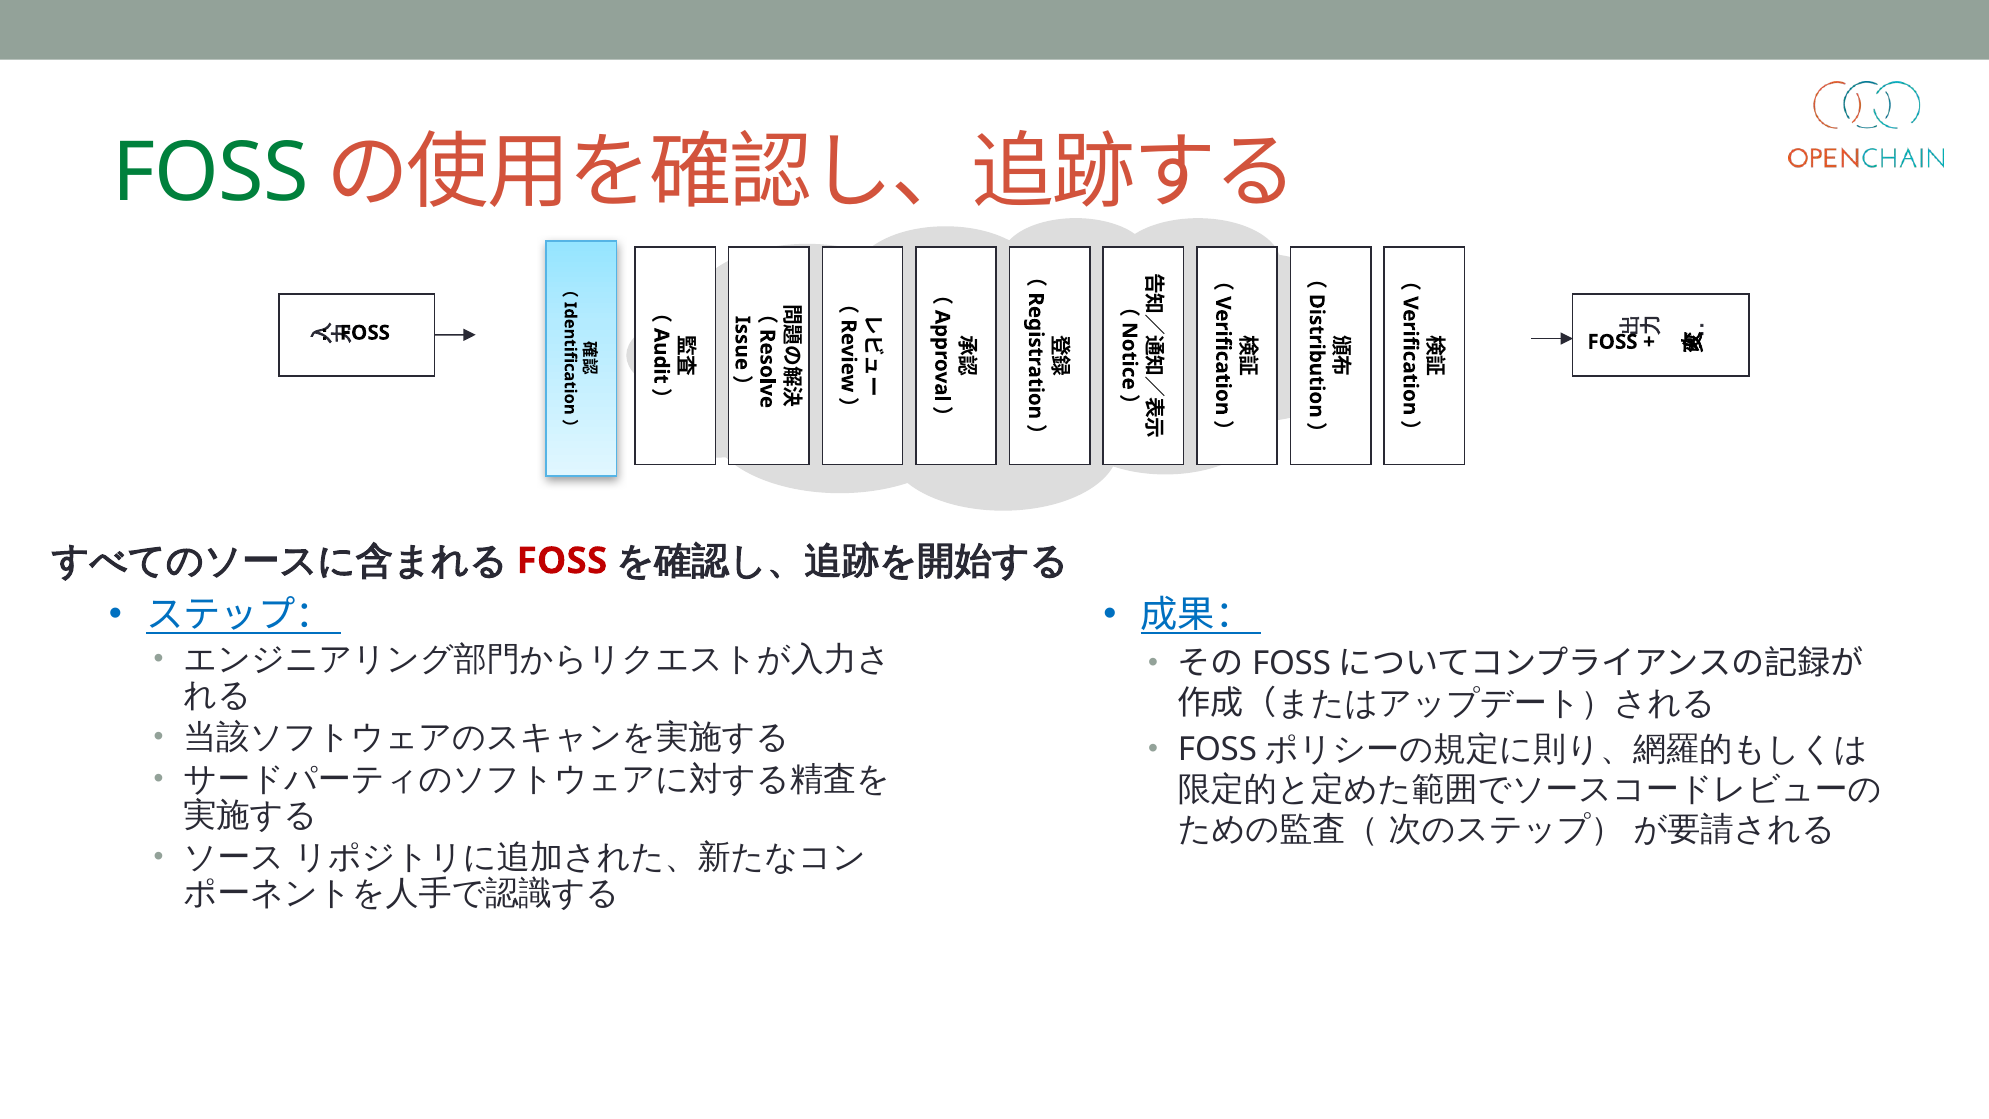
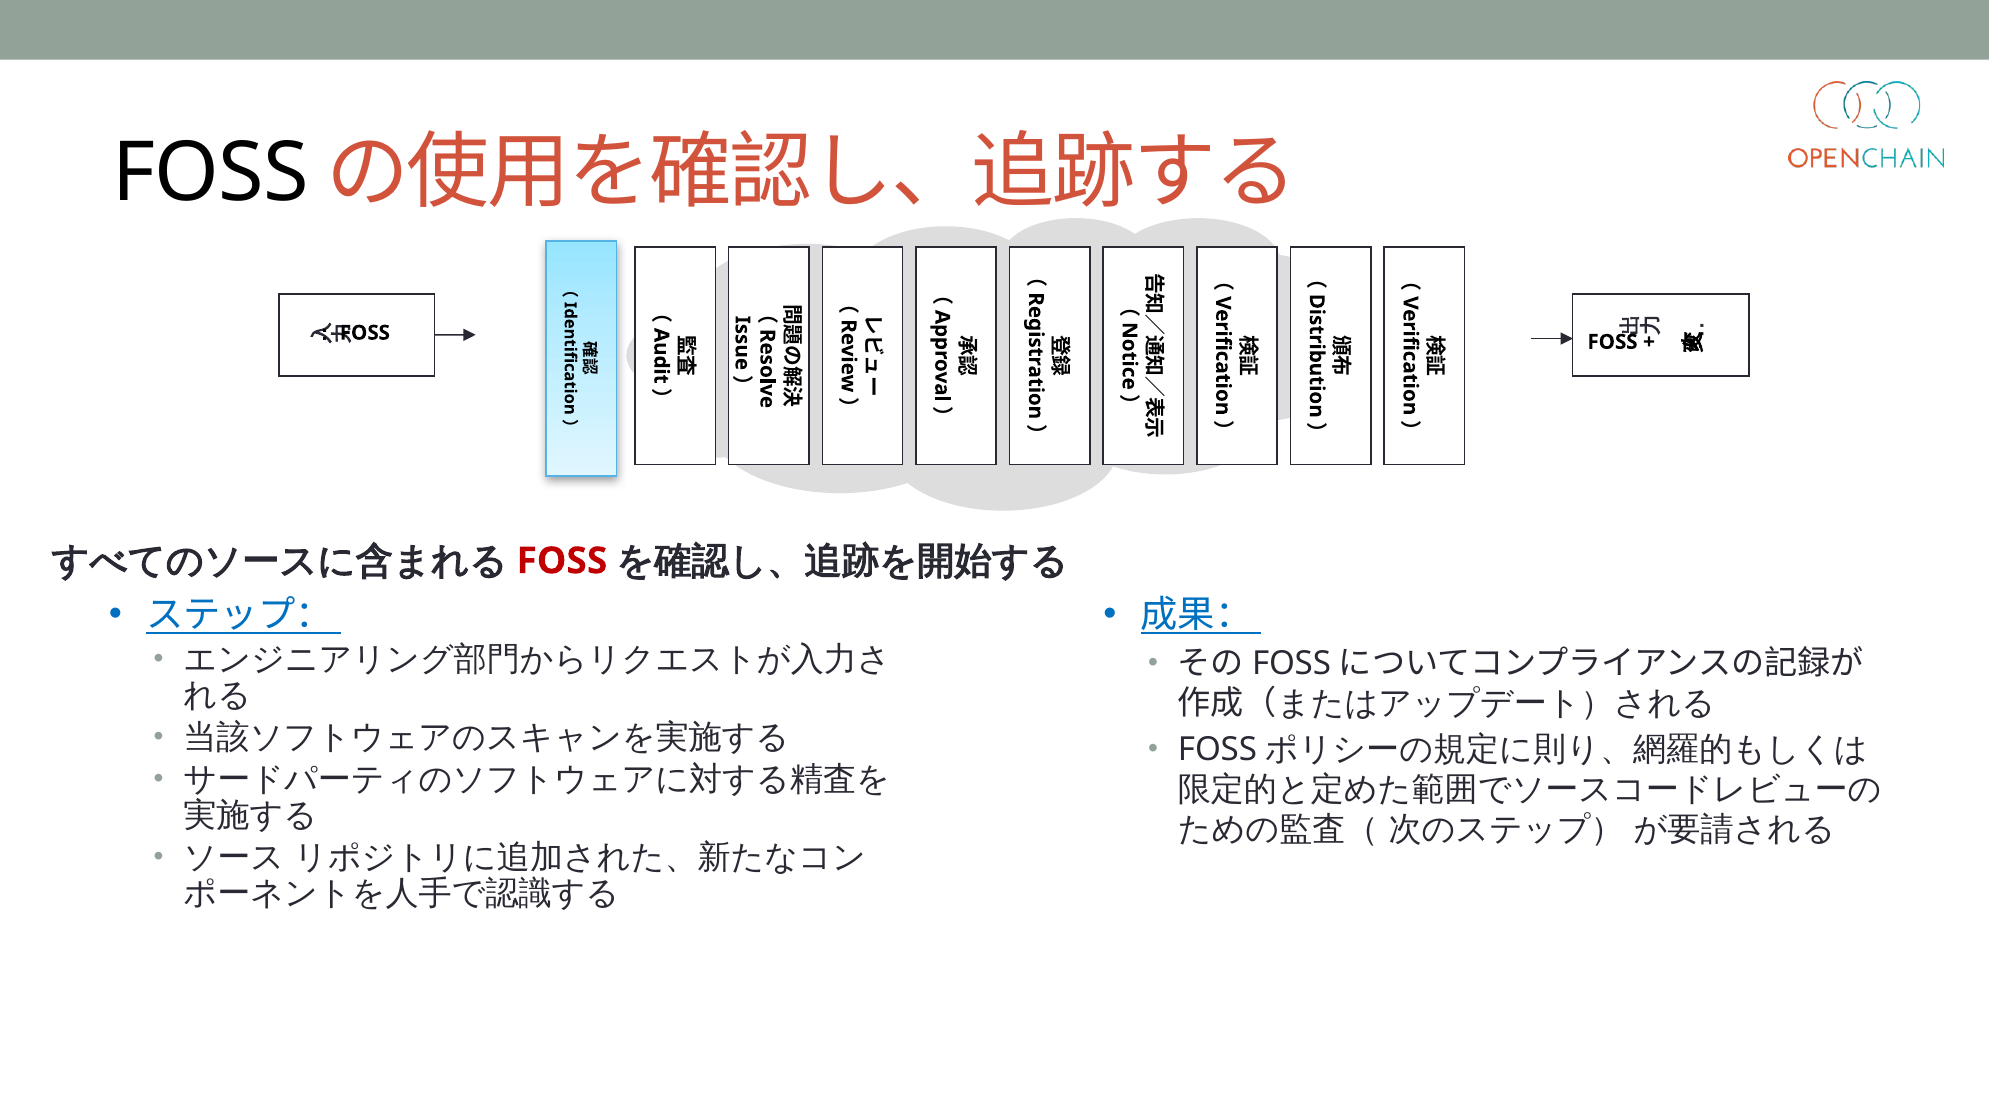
FOSS colour: green -> black (211, 173)
